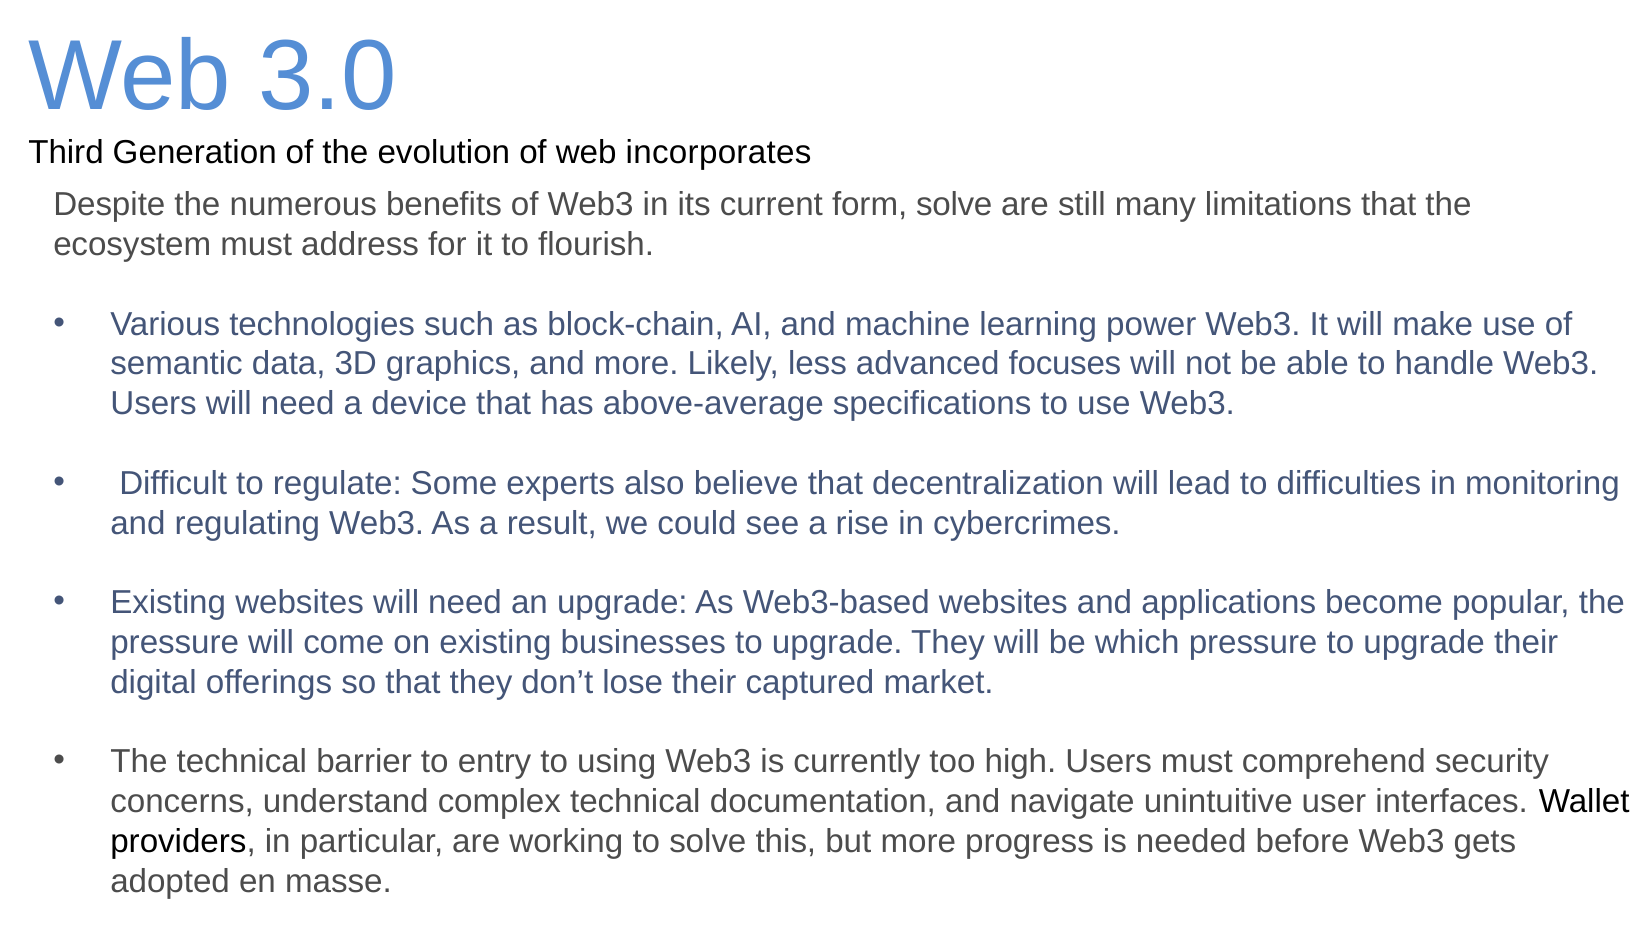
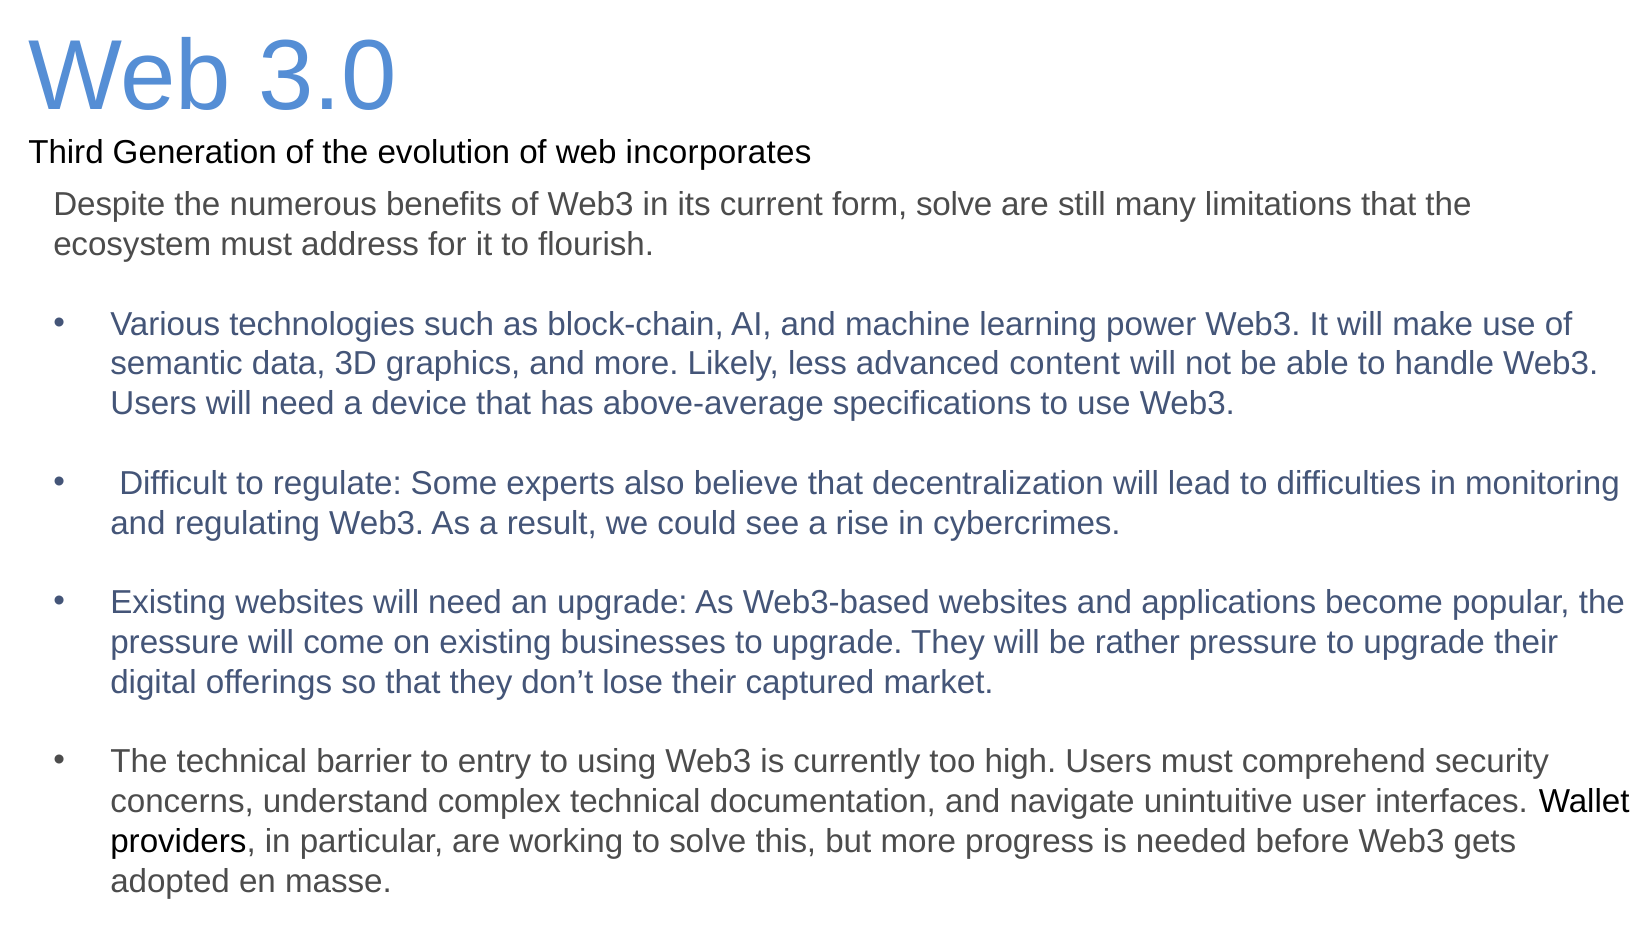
focuses: focuses -> content (1065, 364)
which: which -> rather (1137, 643)
